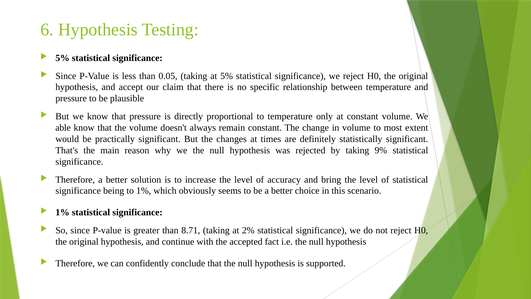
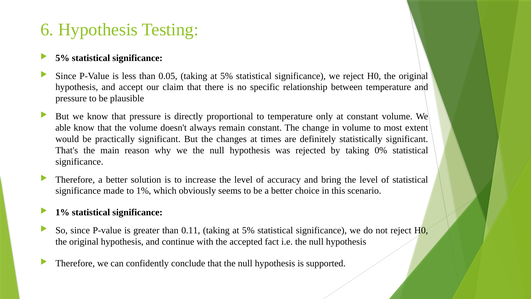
9%: 9% -> 0% (381, 150)
being: being -> made (114, 191)
8.71: 8.71 -> 0.11 (191, 230)
2%: 2% -> 5% (248, 230)
